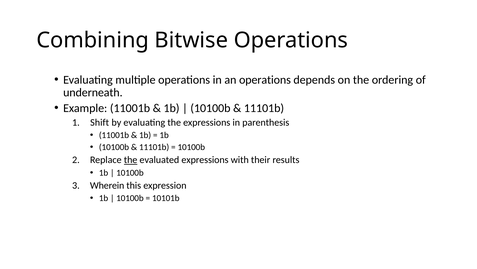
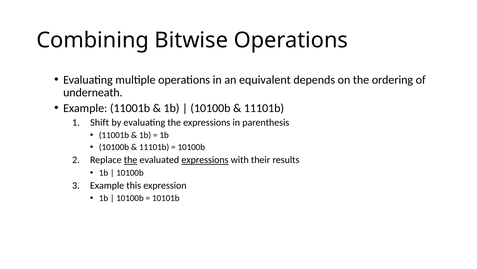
an operations: operations -> equivalent (265, 80)
expressions underline: none -> present (205, 160)
Wherein: Wherein -> Example (107, 185)
